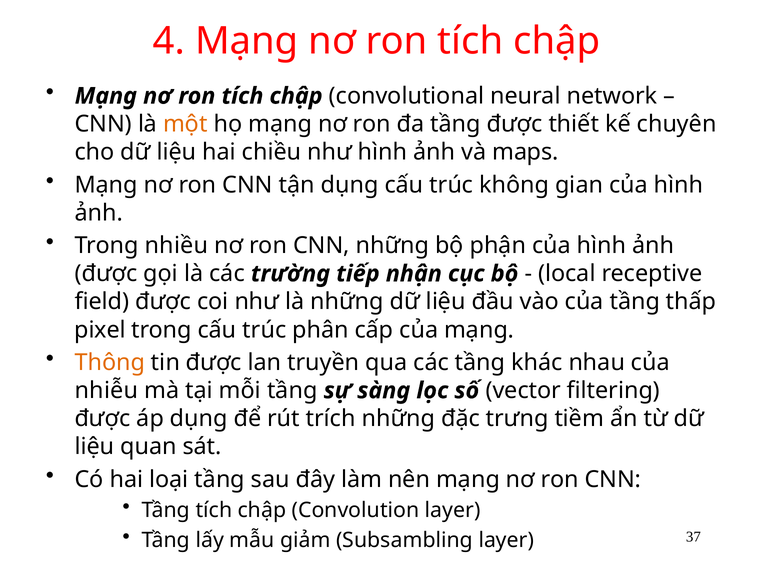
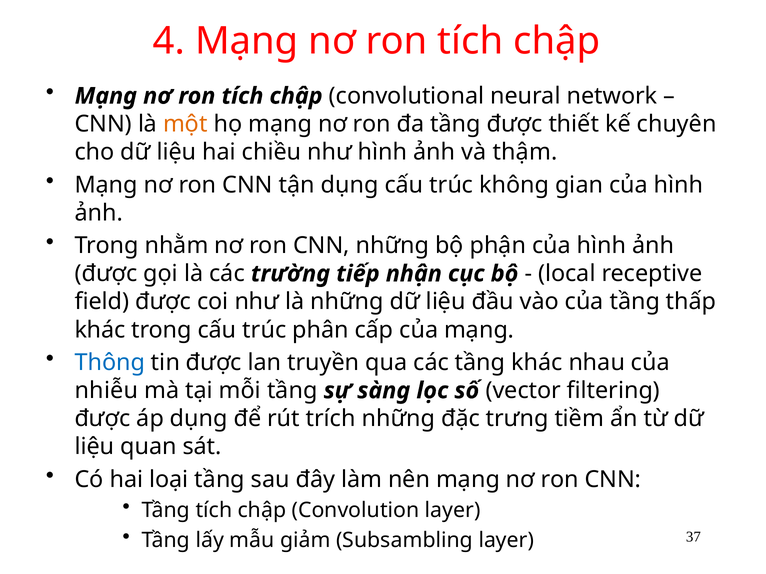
maps: maps -> thậm (525, 152)
nhiều: nhiều -> nhằm (177, 246)
pixel: pixel -> khác (100, 330)
Thông colour: orange -> blue (110, 363)
